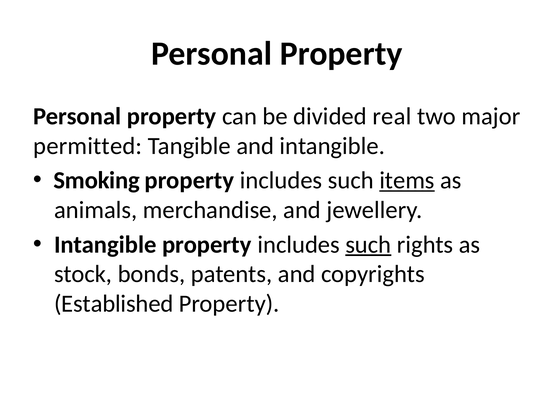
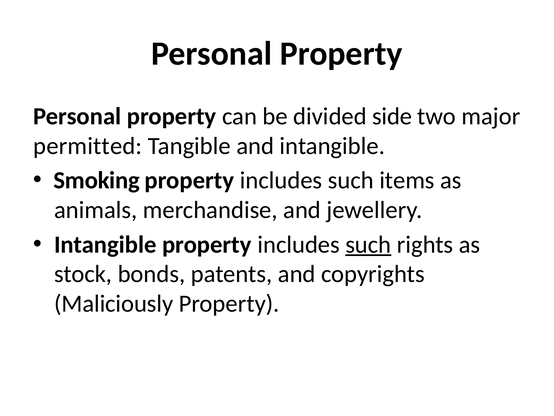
real: real -> side (392, 116)
items underline: present -> none (407, 180)
Established: Established -> Maliciously (114, 303)
